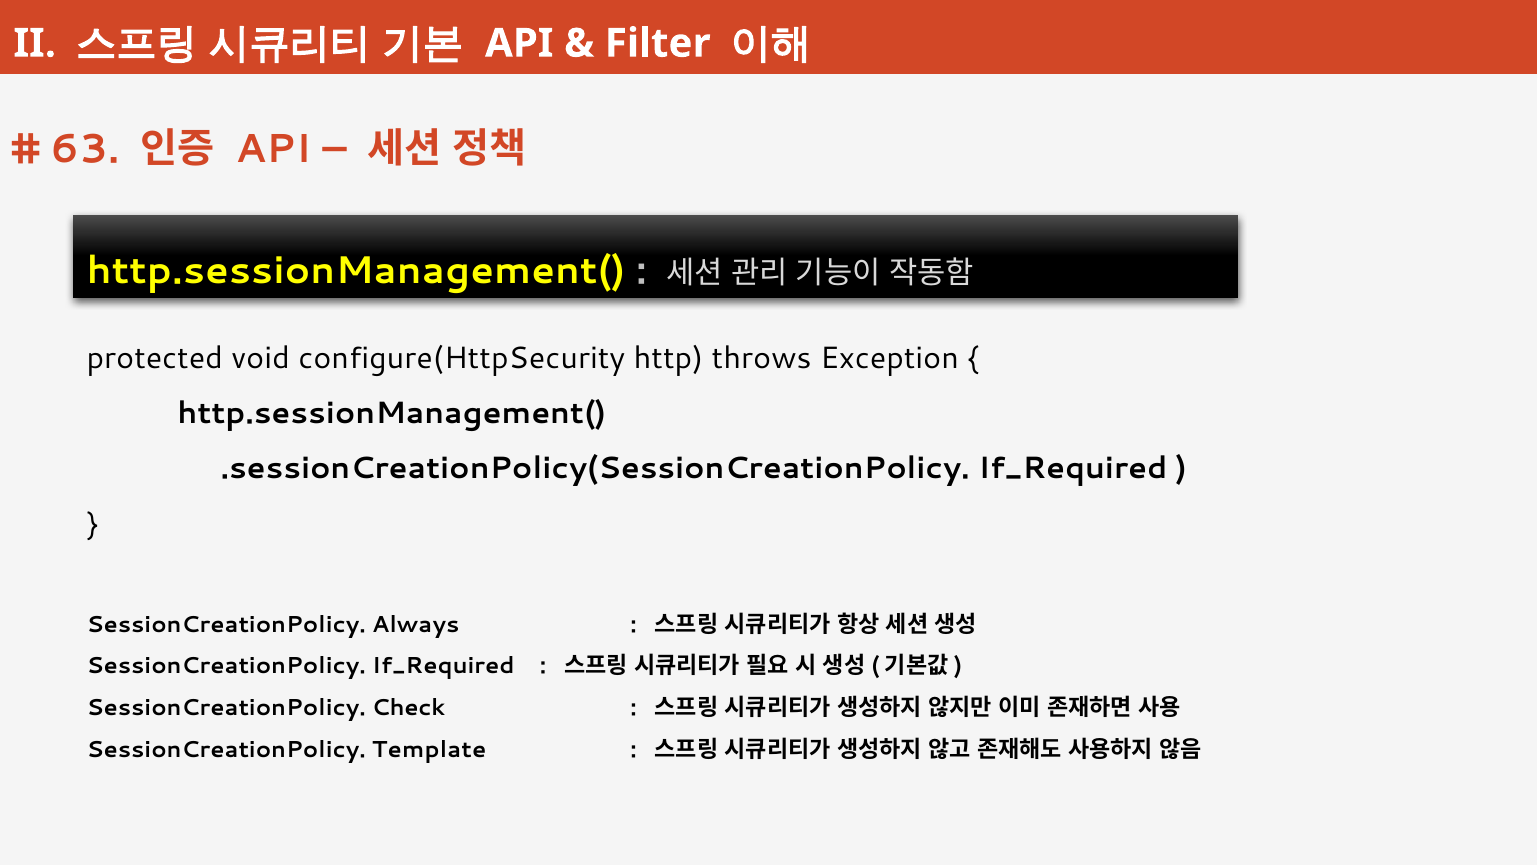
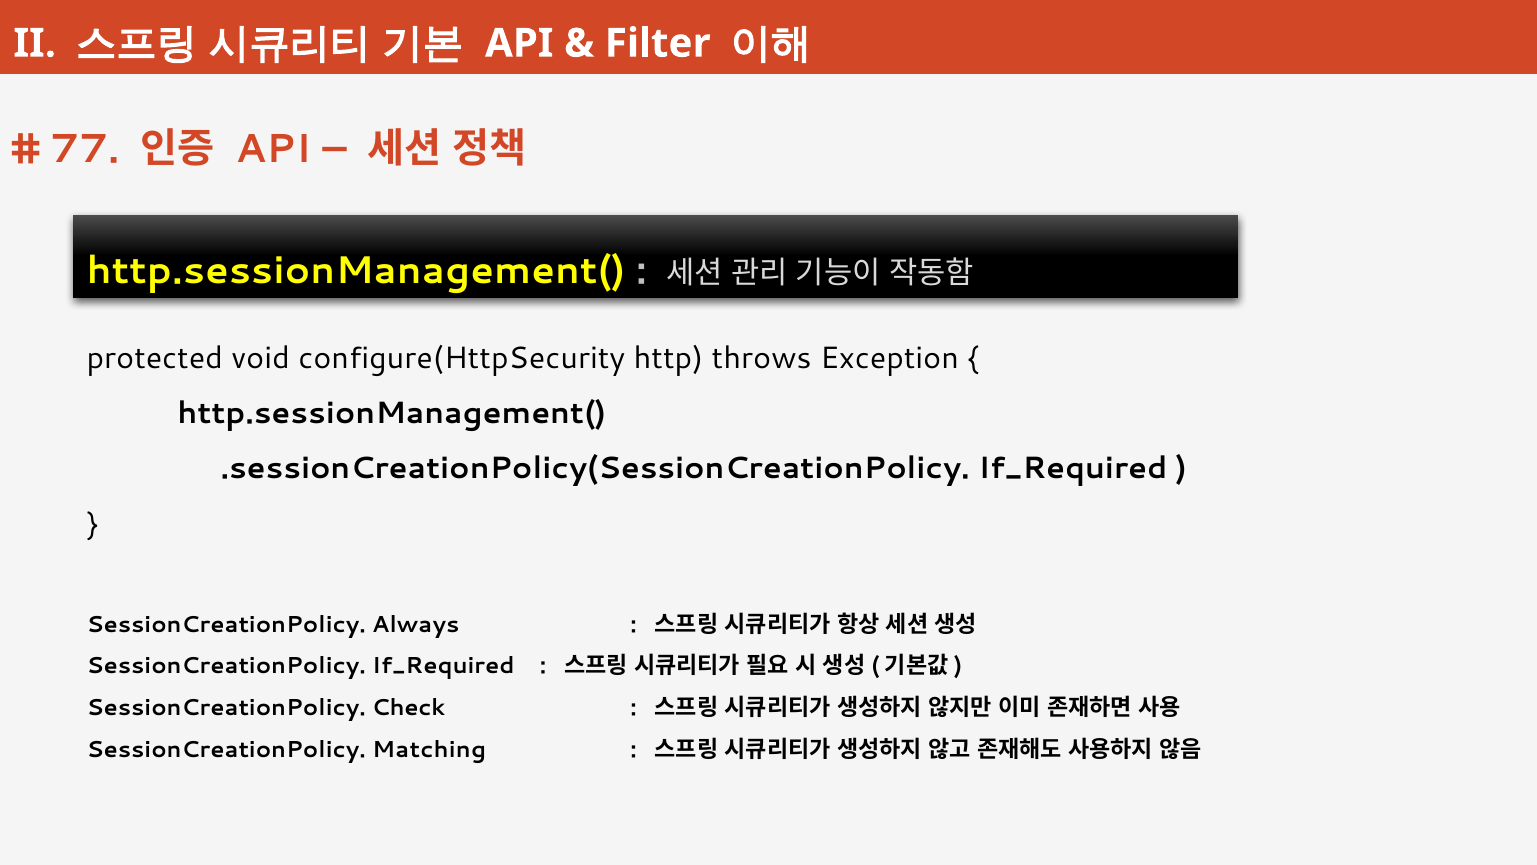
63: 63 -> 77 (85, 149)
Template: Template -> Matching (429, 749)
